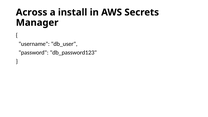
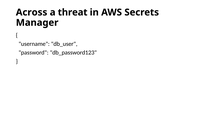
install: install -> threat (73, 12)
